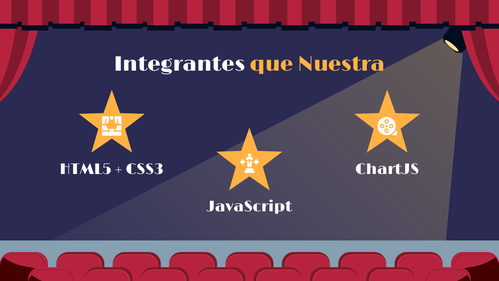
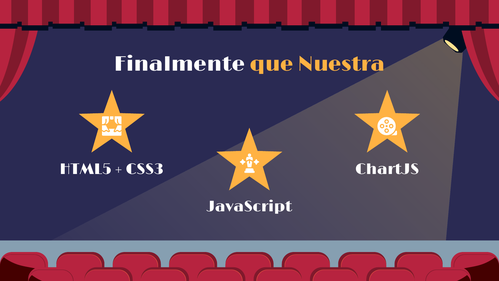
Integrantes: Integrantes -> Finalmente (180, 64)
